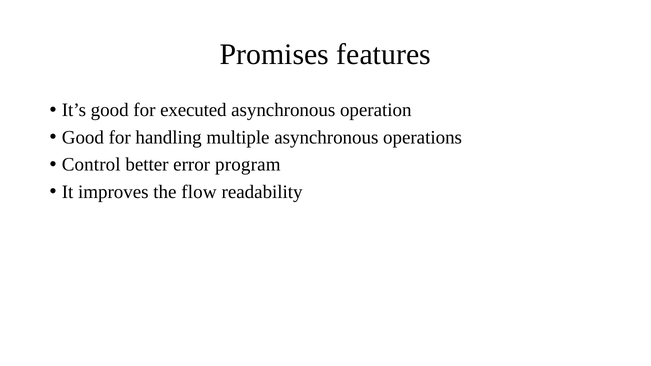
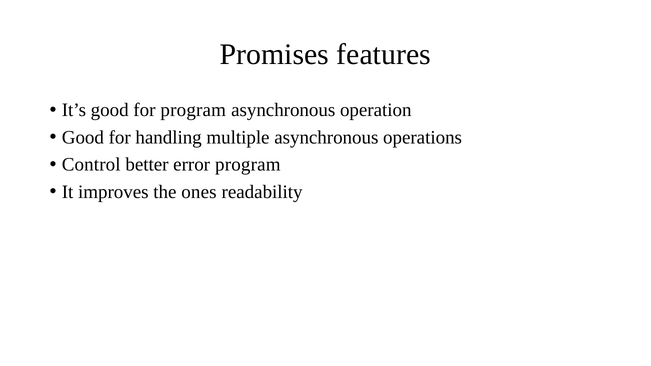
for executed: executed -> program (193, 110)
flow: flow -> ones (199, 192)
